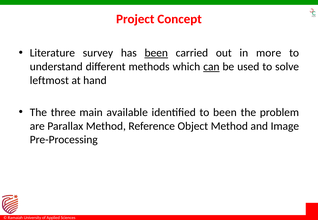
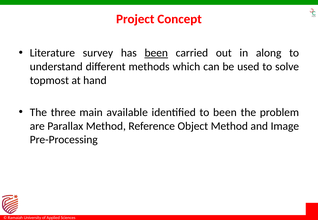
more: more -> along (269, 53)
can underline: present -> none (211, 67)
leftmost: leftmost -> topmost (49, 80)
